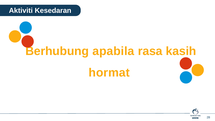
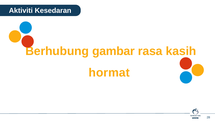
apabila: apabila -> gambar (113, 51)
